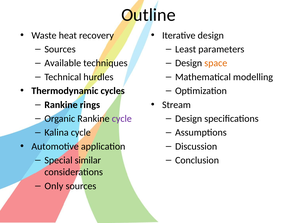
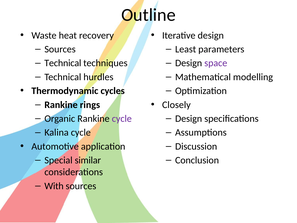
Available: Available -> Technical (63, 63)
space colour: orange -> purple (216, 63)
Stream: Stream -> Closely (176, 105)
Only: Only -> With (54, 186)
